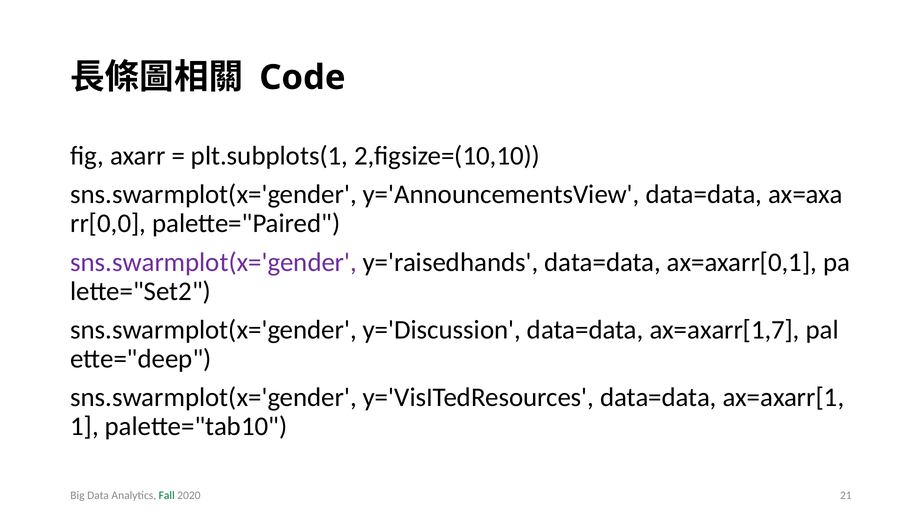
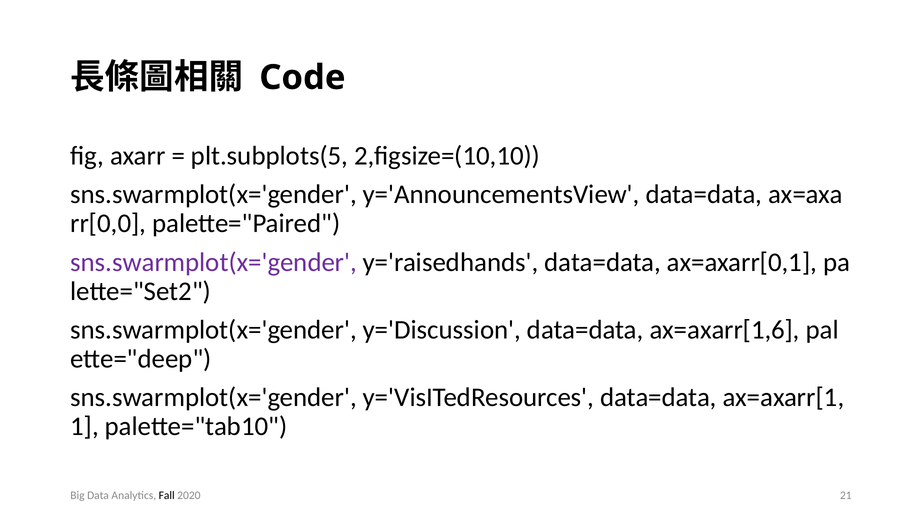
plt.subplots(1: plt.subplots(1 -> plt.subplots(5 (269, 156)
ax=axarr[1,7: ax=axarr[1,7 -> ax=axarr[1,6 (725, 330)
Fall colour: green -> black (167, 495)
